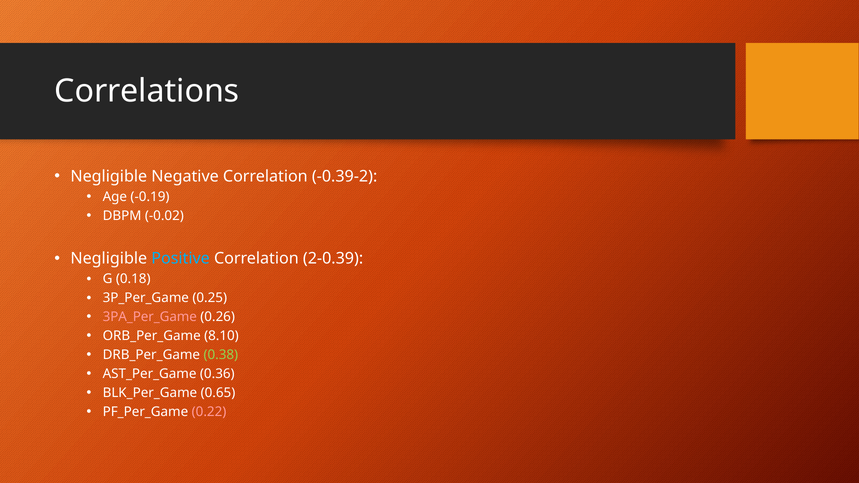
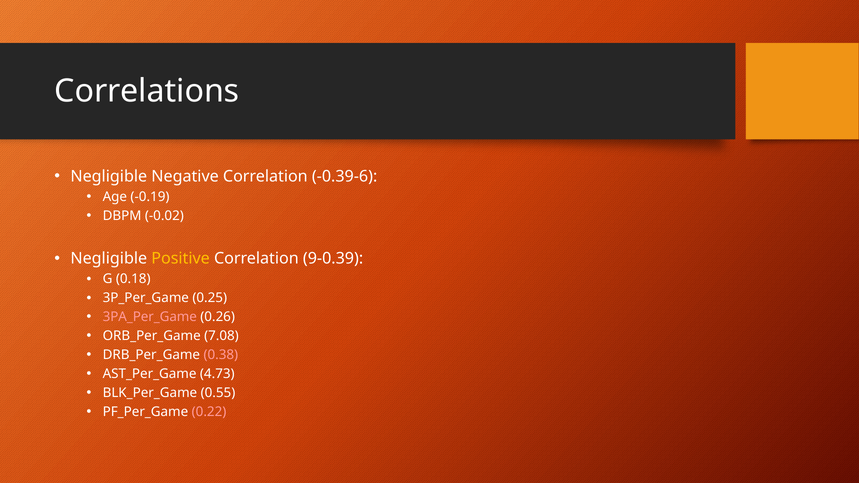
-0.39-2: -0.39-2 -> -0.39-6 (345, 176)
Positive colour: light blue -> yellow (181, 259)
2-0.39: 2-0.39 -> 9-0.39 (333, 259)
8.10: 8.10 -> 7.08 (221, 336)
0.38 colour: light green -> pink (221, 355)
0.36: 0.36 -> 4.73 (217, 374)
0.65: 0.65 -> 0.55 (218, 393)
